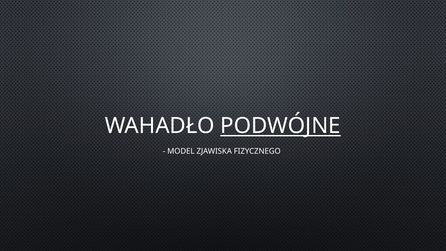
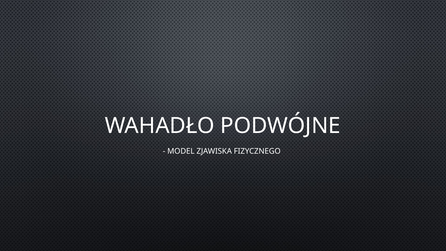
PODWÓJNE underline: present -> none (280, 126)
